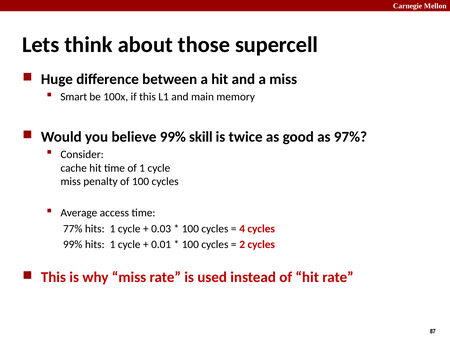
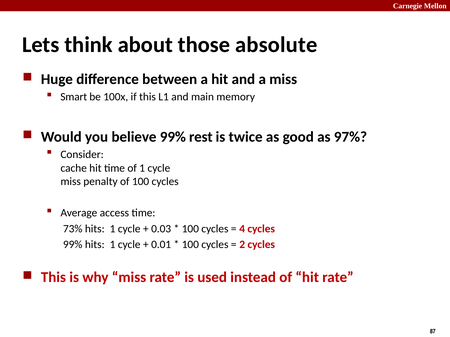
supercell: supercell -> absolute (276, 45)
skill: skill -> rest (201, 137)
77%: 77% -> 73% (73, 229)
